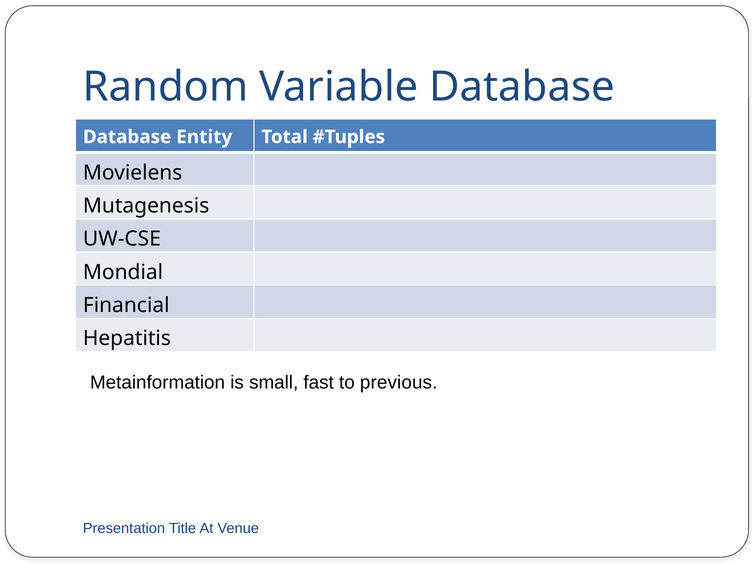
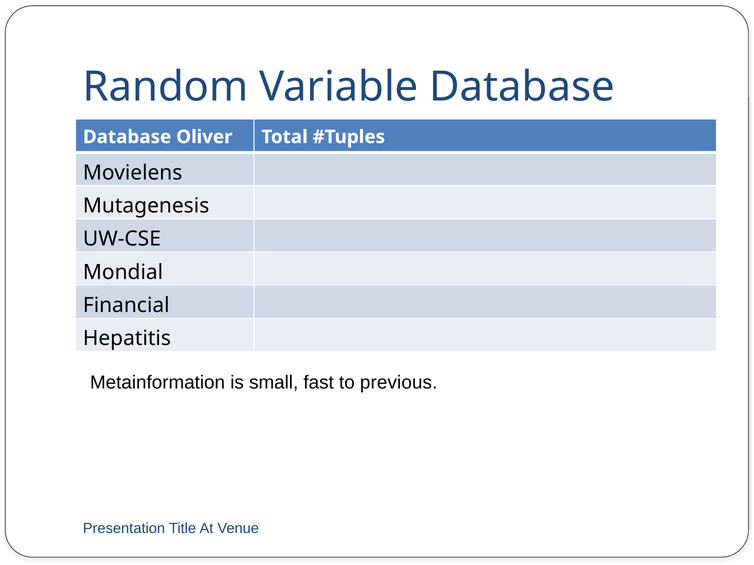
Entity: Entity -> Oliver (204, 137)
